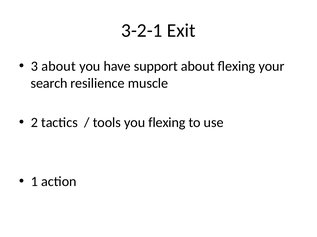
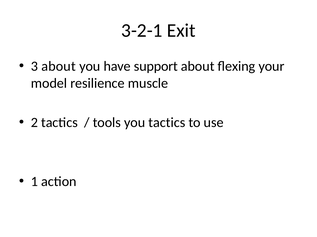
search: search -> model (49, 83)
you flexing: flexing -> tactics (167, 123)
